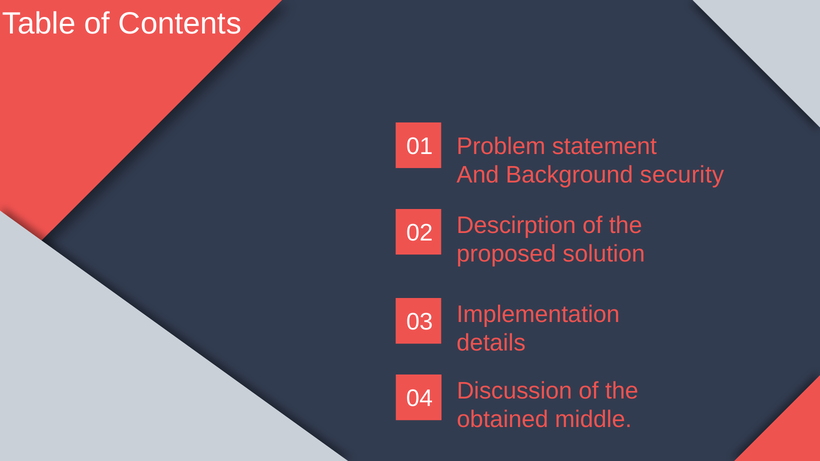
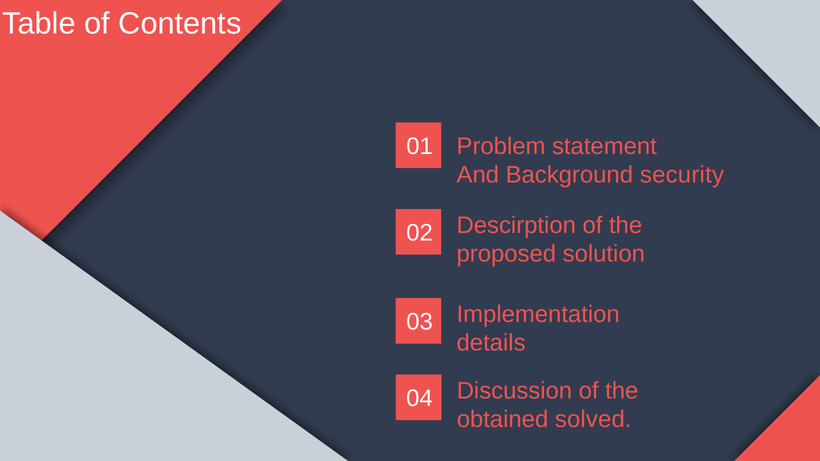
middle: middle -> solved (593, 420)
